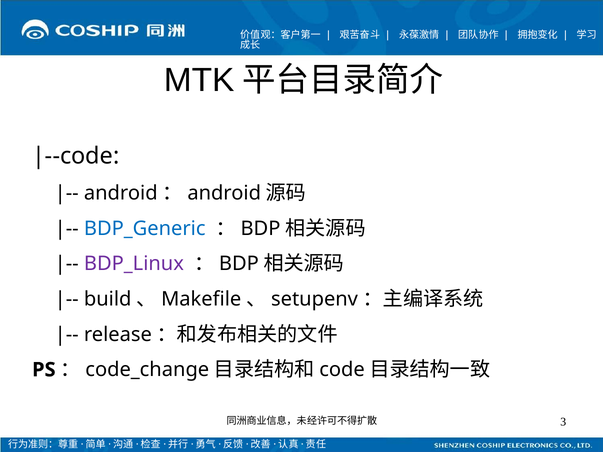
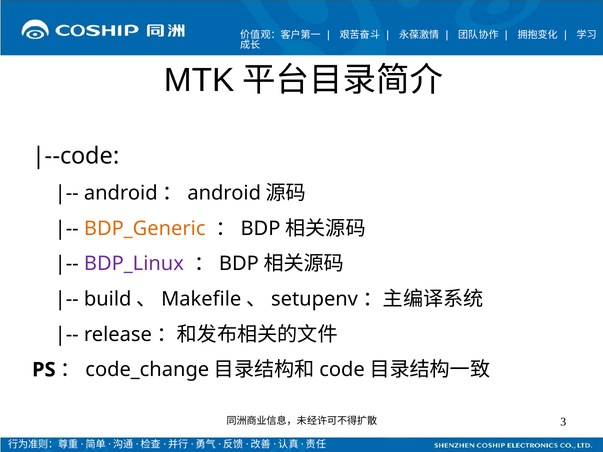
BDP_Generic colour: blue -> orange (145, 229)
